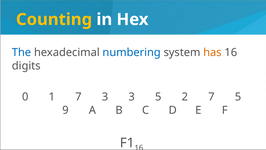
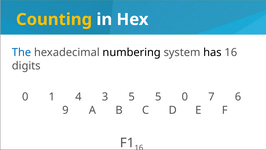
numbering colour: blue -> black (132, 52)
has colour: orange -> black (213, 52)
1 7: 7 -> 4 (78, 97)
3 3: 3 -> 5 (132, 97)
5 2: 2 -> 0 (185, 97)
7 5: 5 -> 6 (238, 97)
